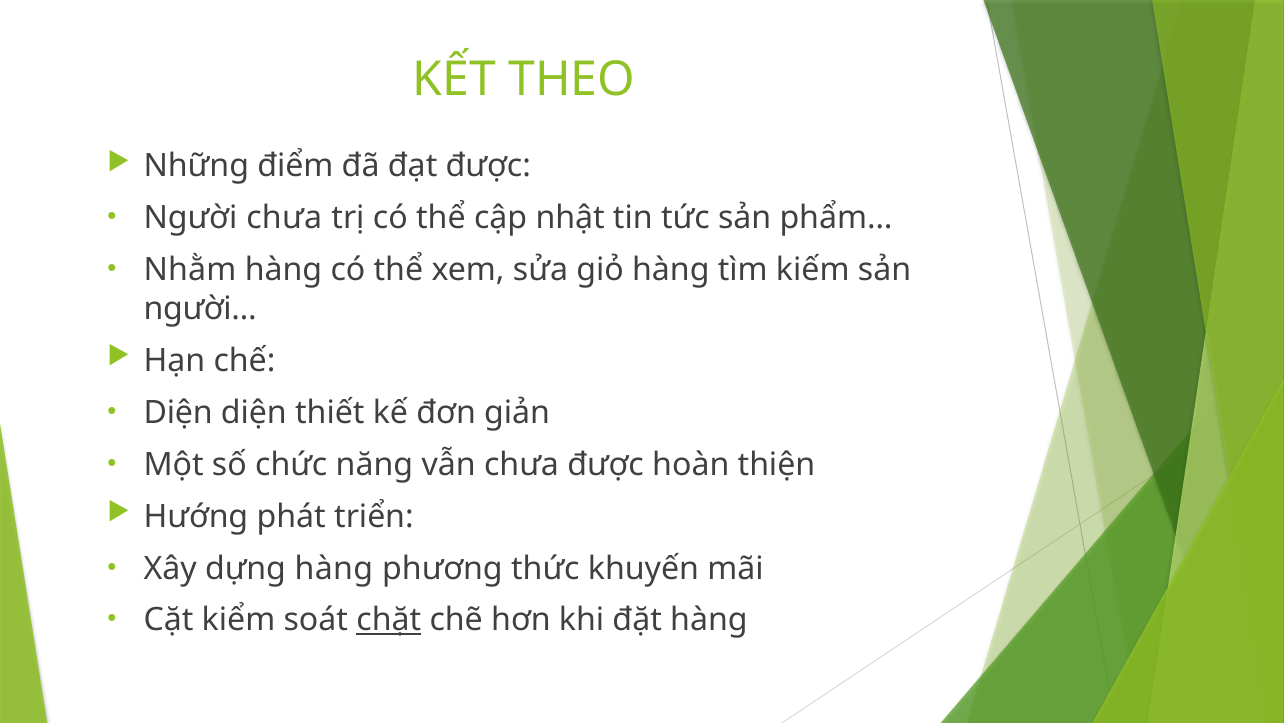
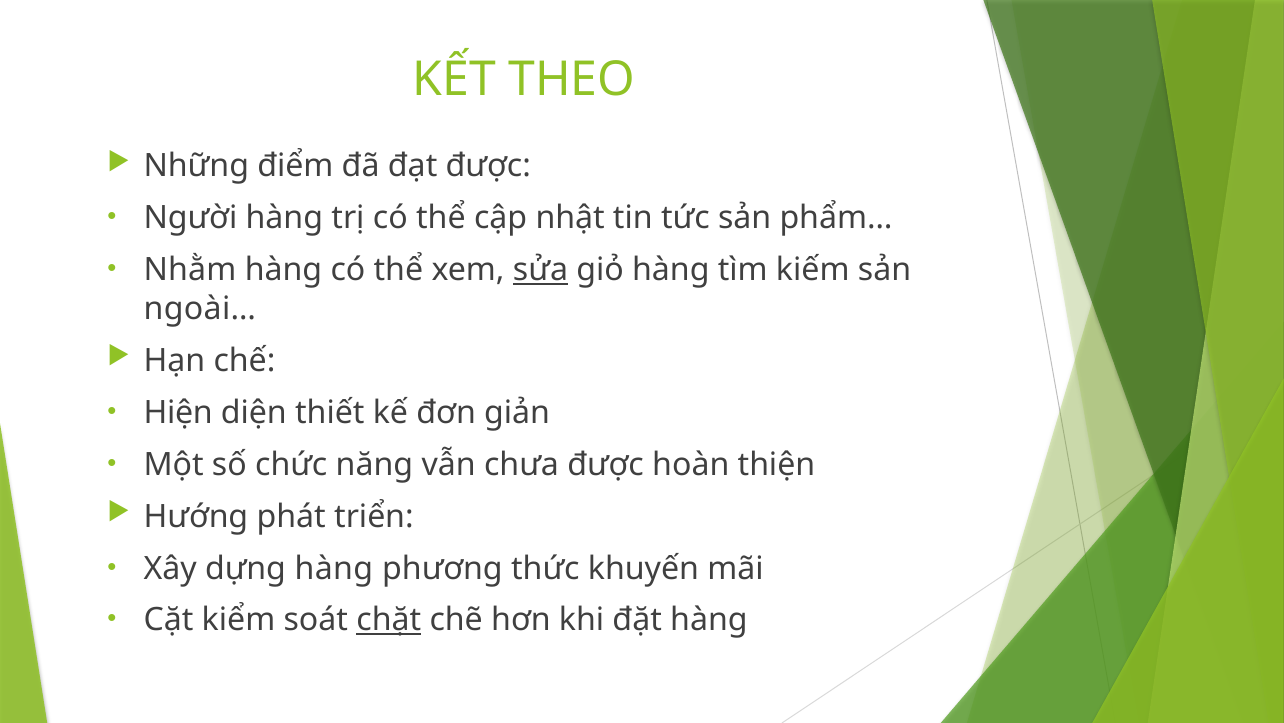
Người chưa: chưa -> hàng (284, 218)
sửa underline: none -> present (540, 270)
người…: người… -> ngoài… (200, 308)
Diện: Diện -> Hiện (178, 412)
